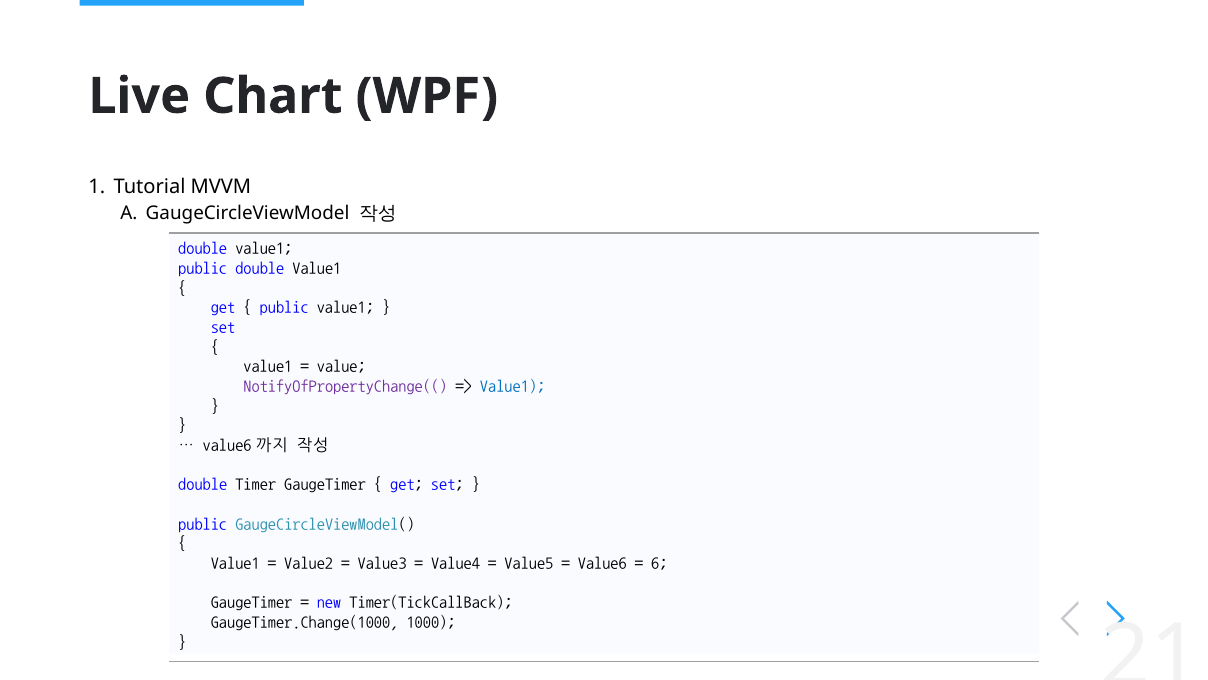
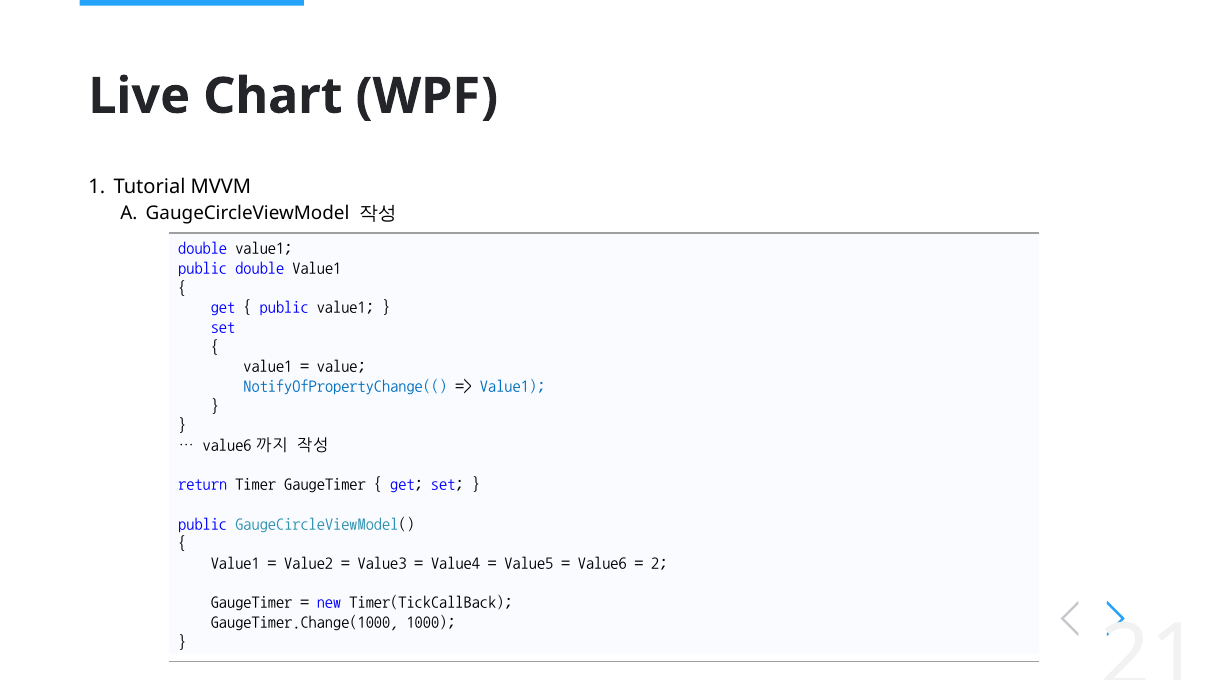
NotifyOfPropertyChange(( colour: purple -> blue (345, 386)
double: double -> return (203, 484)
6: 6 -> 2 (659, 563)
